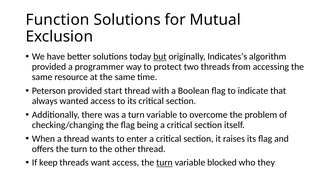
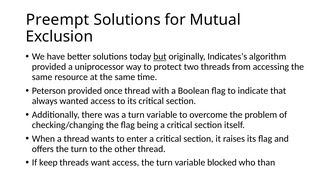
Function: Function -> Preempt (58, 20)
programmer: programmer -> uniprocessor (99, 67)
start: start -> once (113, 91)
turn underline: present -> none (164, 163)
they: they -> than (266, 163)
